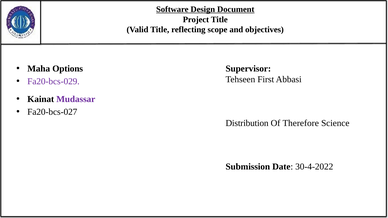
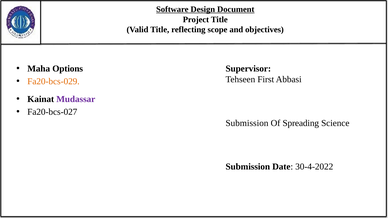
Fa20-bcs-029 colour: purple -> orange (53, 81)
Distribution: Distribution -> Submission (247, 123)
Therefore: Therefore -> Spreading (301, 123)
